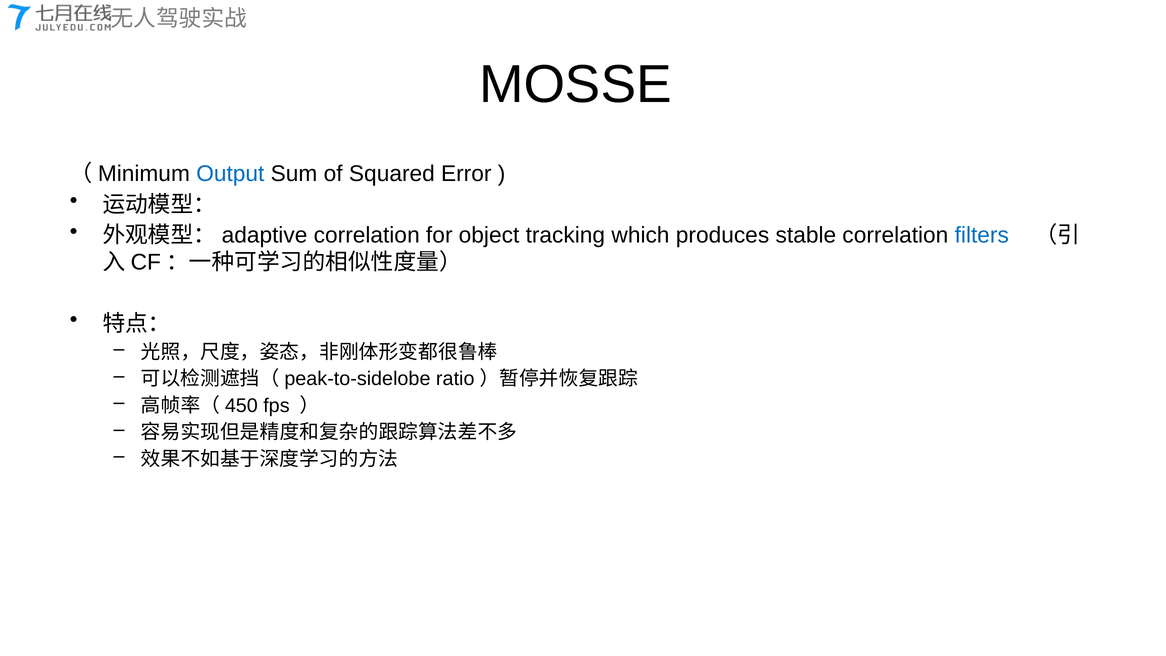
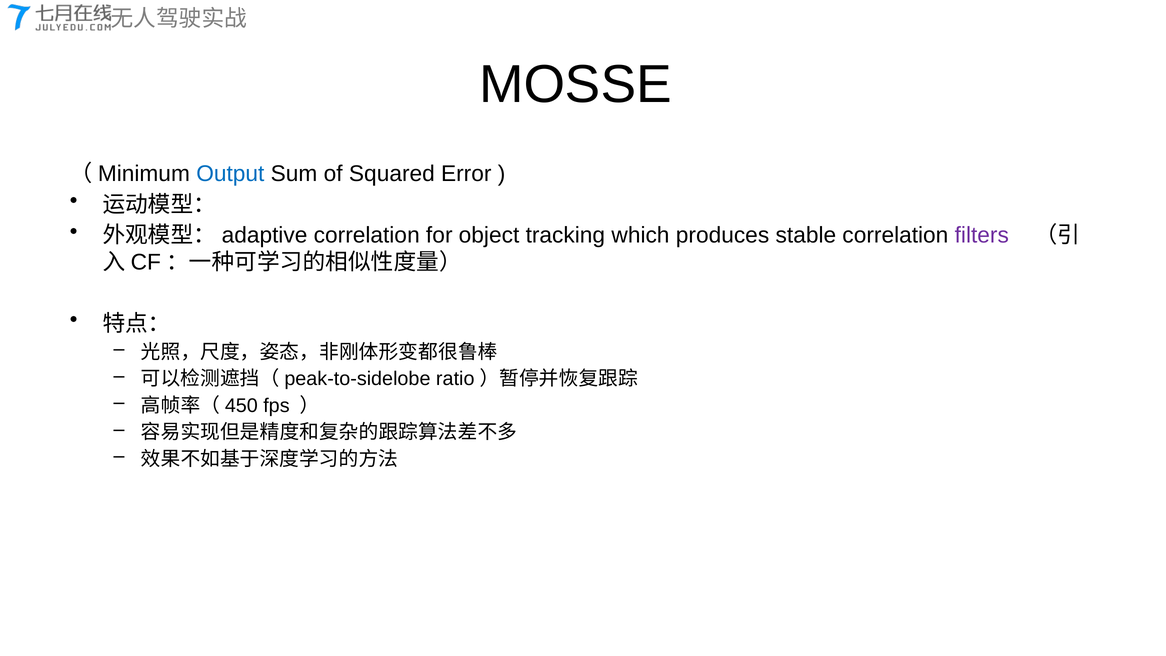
filters colour: blue -> purple (982, 235)
